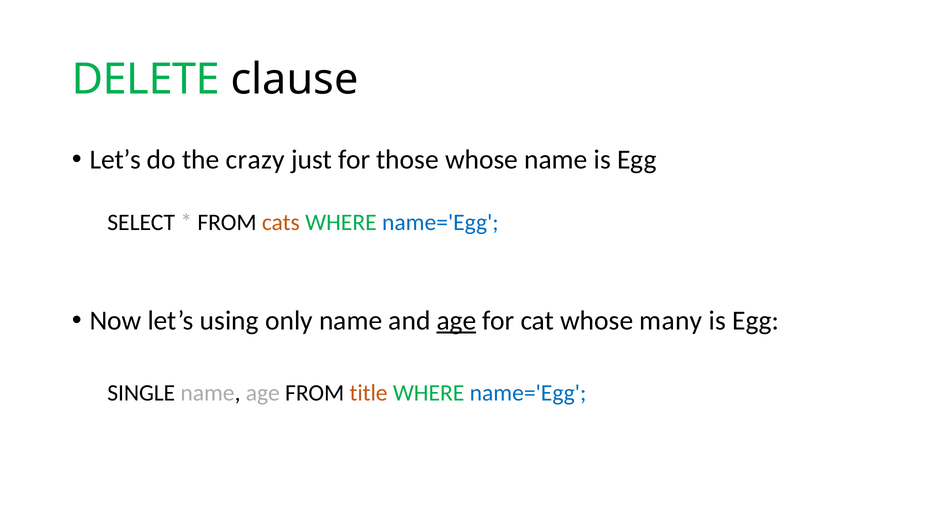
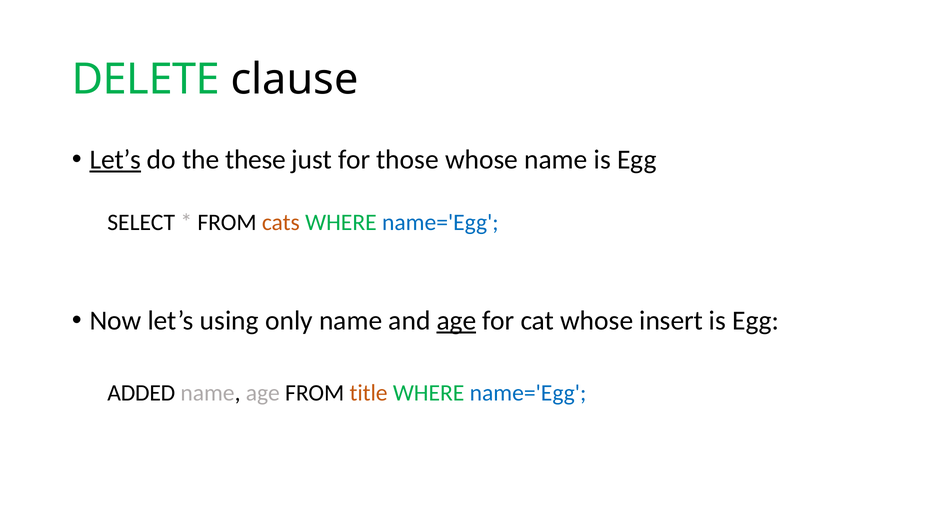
Let’s underline: none -> present (115, 160)
crazy: crazy -> these (256, 160)
many: many -> insert (671, 321)
SINGLE: SINGLE -> ADDED (141, 393)
